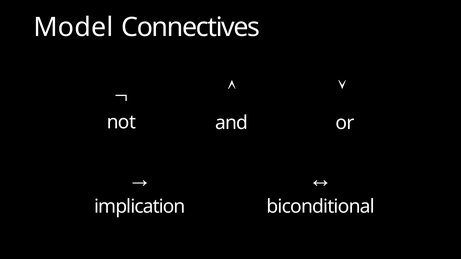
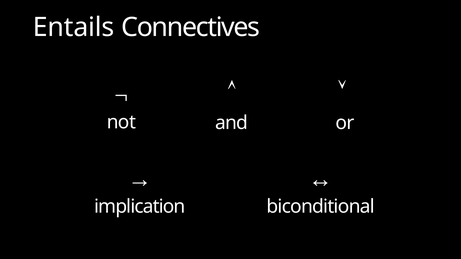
Model: Model -> Entails (74, 27)
